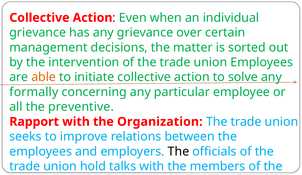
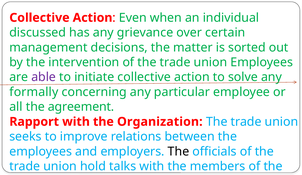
grievance: grievance -> discussed (38, 33)
able colour: orange -> purple (44, 77)
preventive: preventive -> agreement (81, 107)
